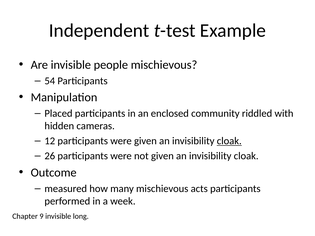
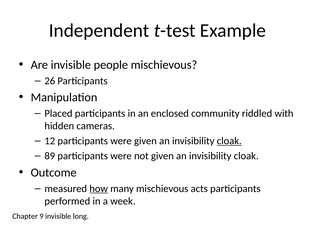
54: 54 -> 26 (50, 81)
26: 26 -> 89 (50, 156)
how underline: none -> present (99, 189)
